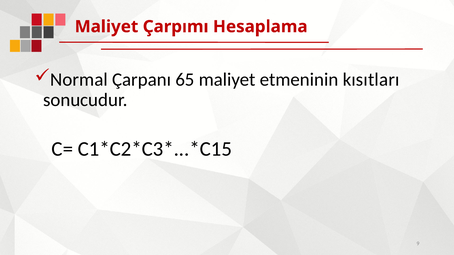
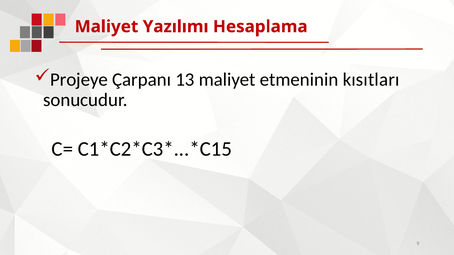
Çarpımı: Çarpımı -> Yazılımı (176, 27)
Normal: Normal -> Projeye (79, 80)
65: 65 -> 13 (185, 80)
